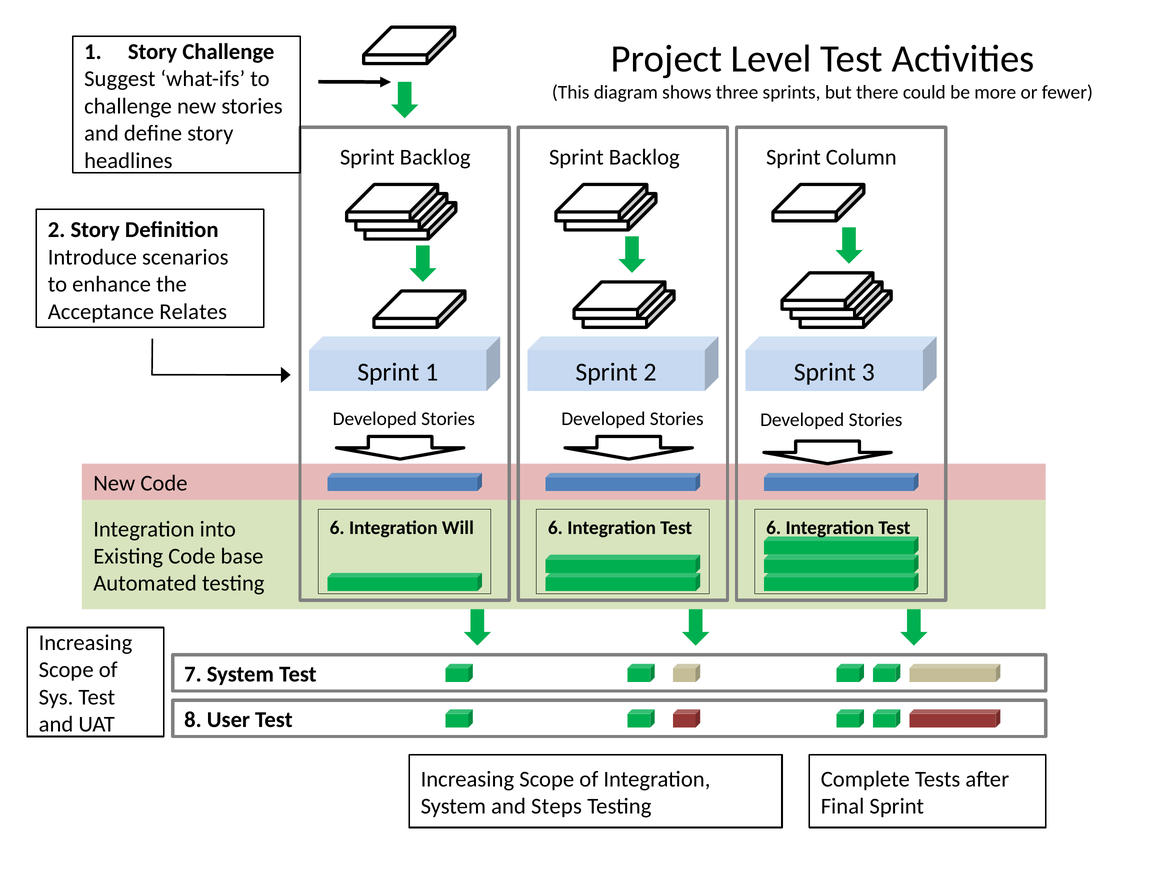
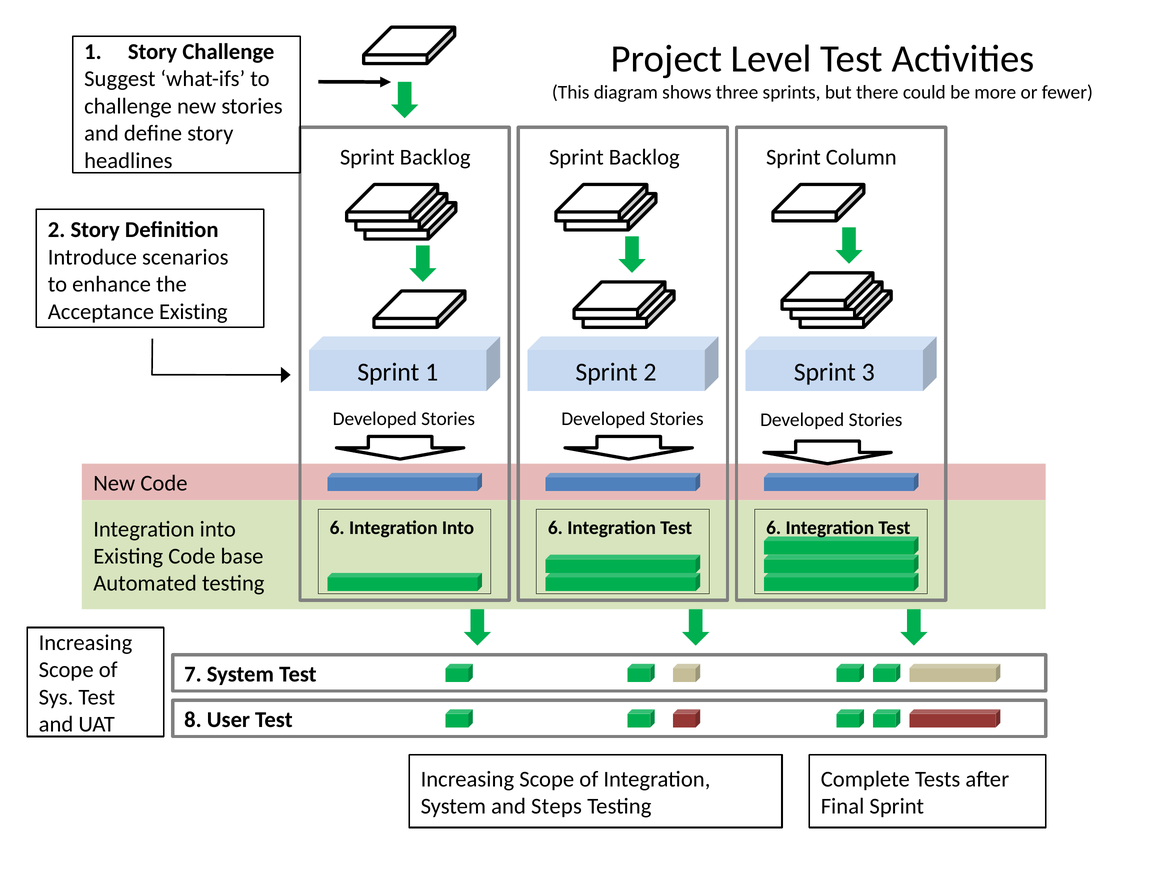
Acceptance Relates: Relates -> Existing (193, 312)
6 Integration Will: Will -> Into (458, 528)
